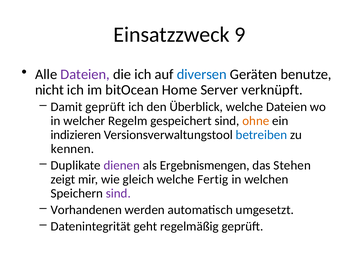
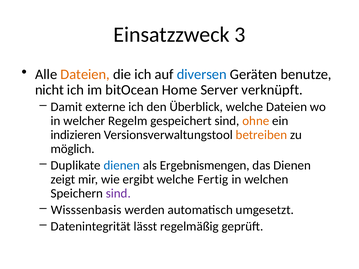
9: 9 -> 3 (240, 35)
Dateien colour: purple -> orange (85, 74)
Damit geprüft: geprüft -> externe (105, 107)
betreiben colour: blue -> orange (261, 135)
kennen: kennen -> möglich (73, 149)
dienen colour: purple -> blue (122, 166)
das Stehen: Stehen -> Dienen (292, 166)
gleich: gleich -> ergibt (138, 180)
Vorhandenen: Vorhandenen -> Wisssenbasis (86, 210)
geht: geht -> lässt (145, 227)
